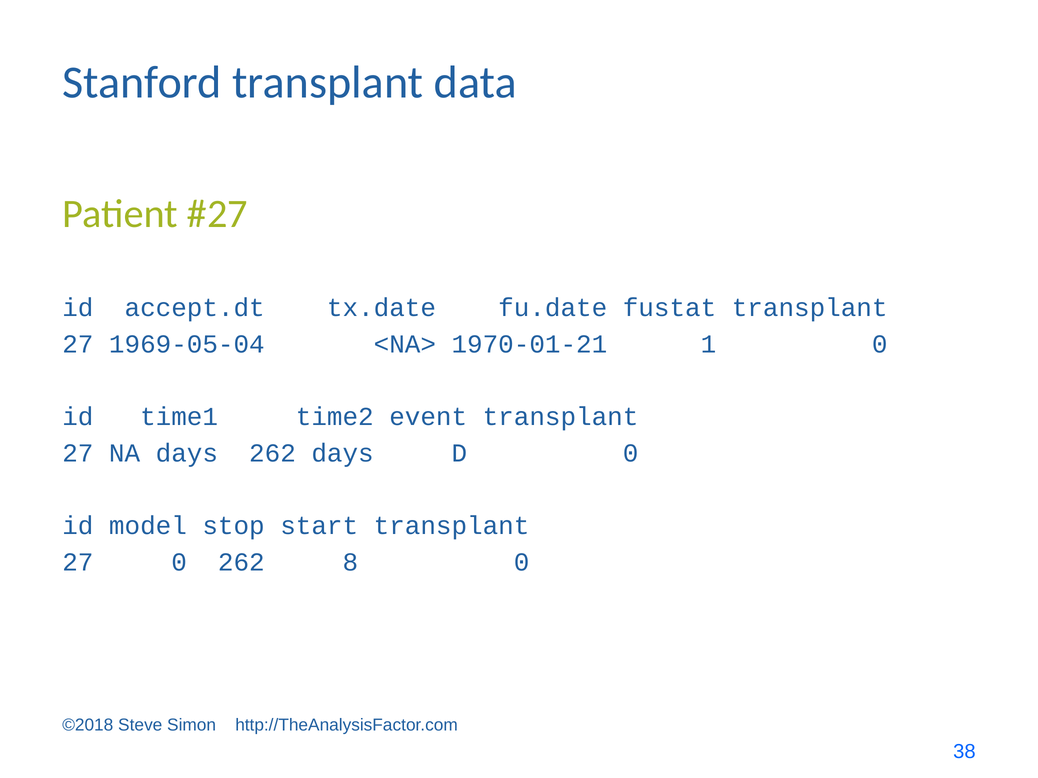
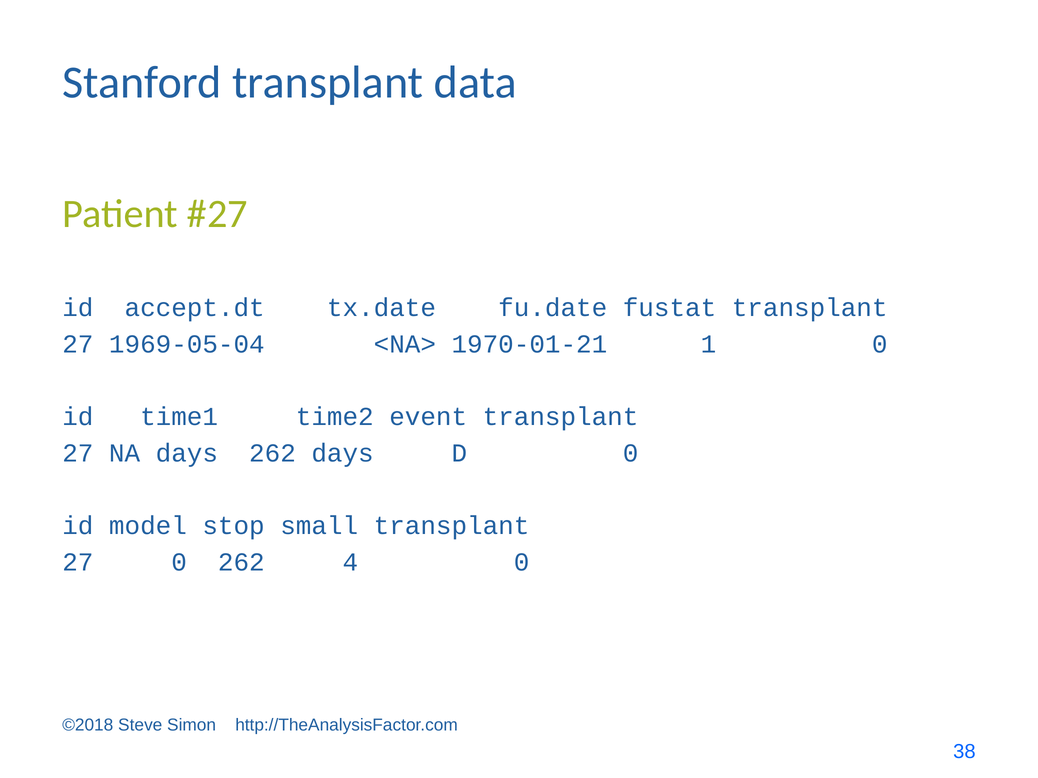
start: start -> small (319, 526)
8: 8 -> 4 (350, 562)
